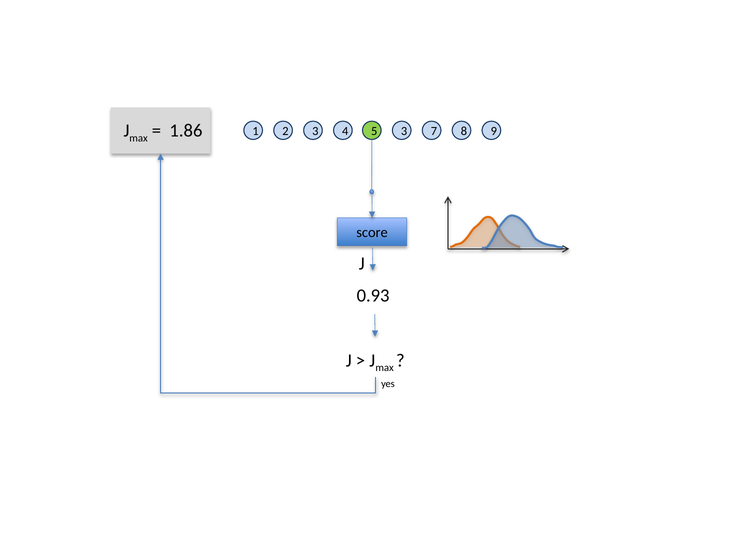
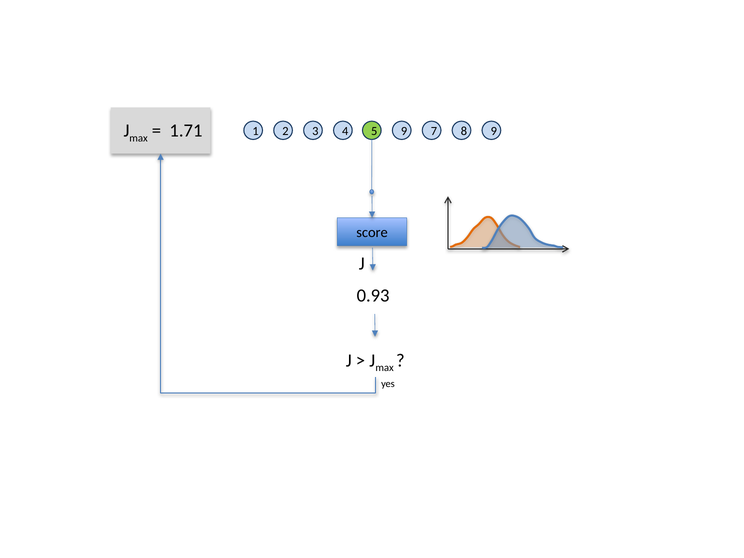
1.86: 1.86 -> 1.71 (186, 131)
5 3: 3 -> 9 (404, 131)
